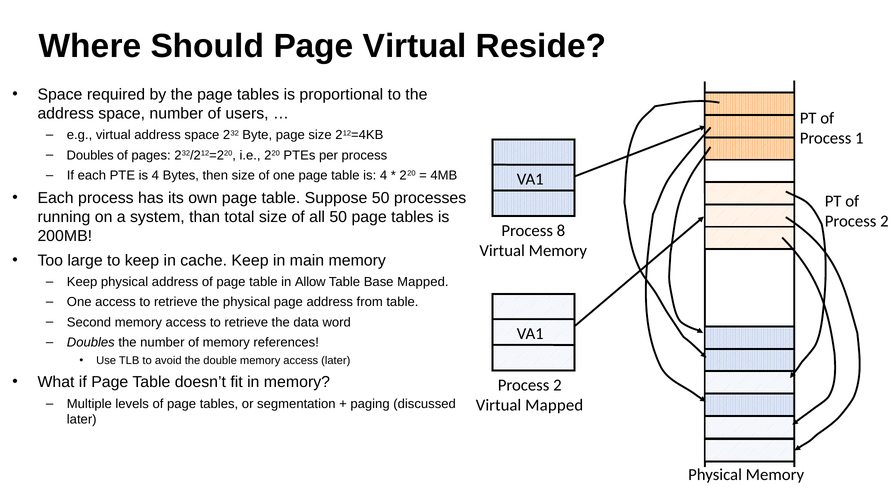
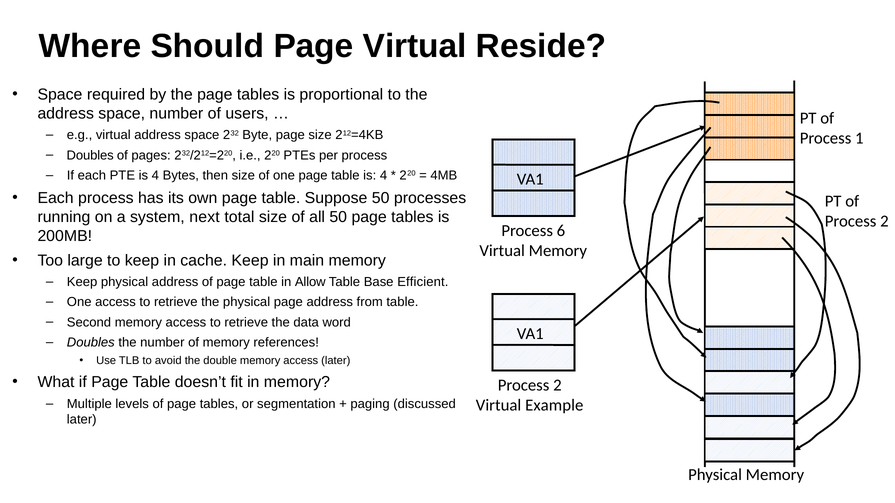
than: than -> next (205, 217)
8: 8 -> 6 (561, 231)
Base Mapped: Mapped -> Efficient (423, 282)
Virtual Mapped: Mapped -> Example (554, 405)
